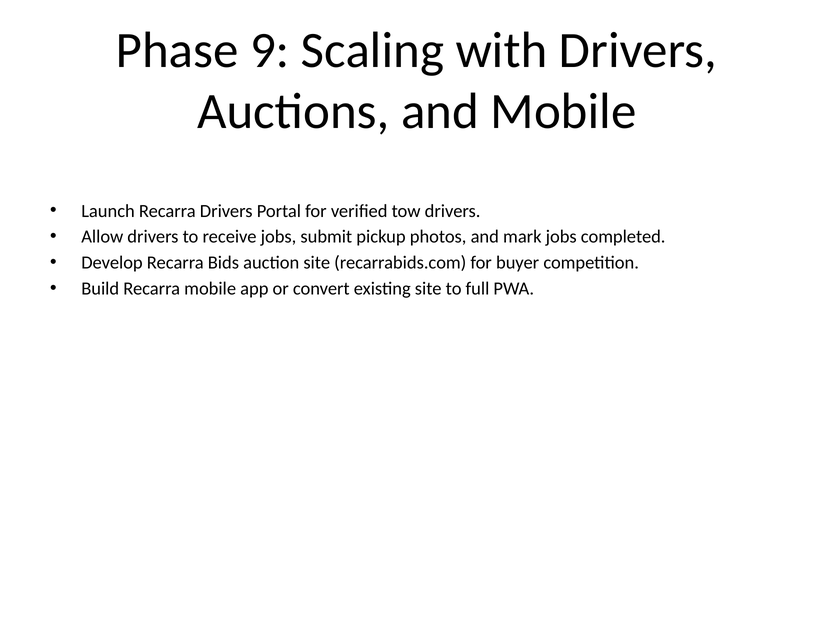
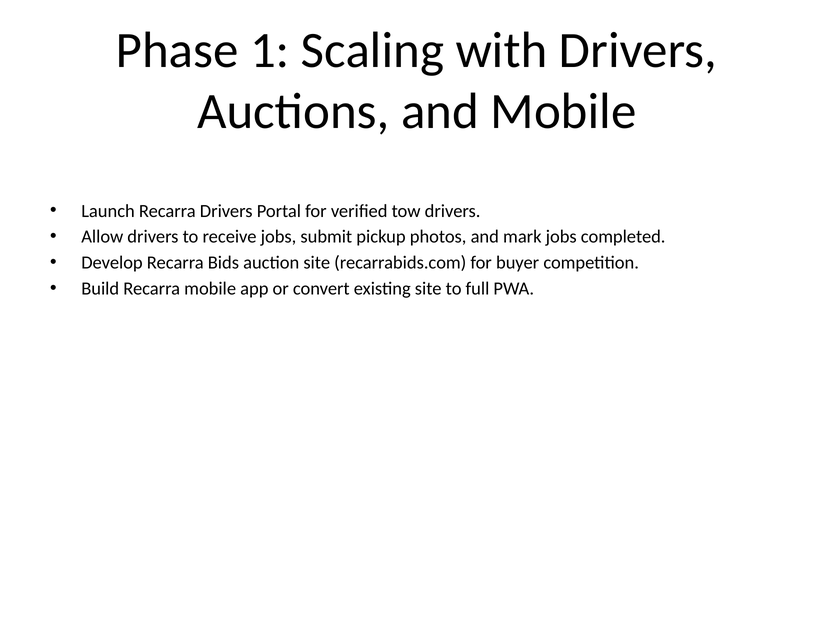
9: 9 -> 1 (270, 50)
